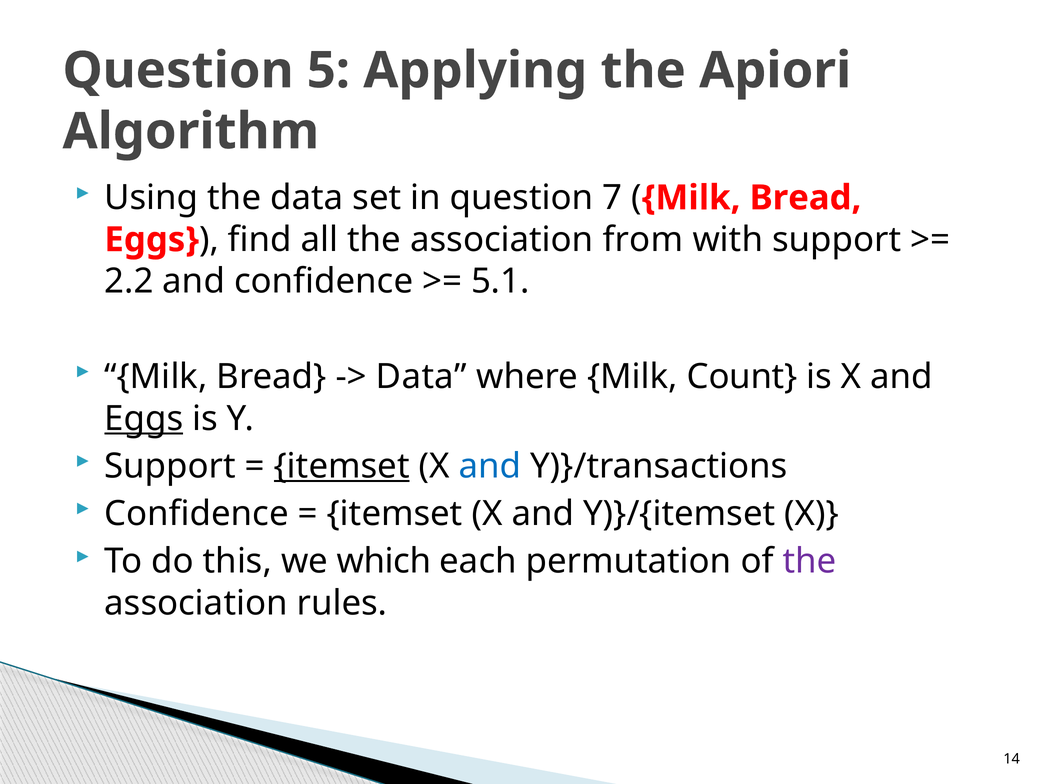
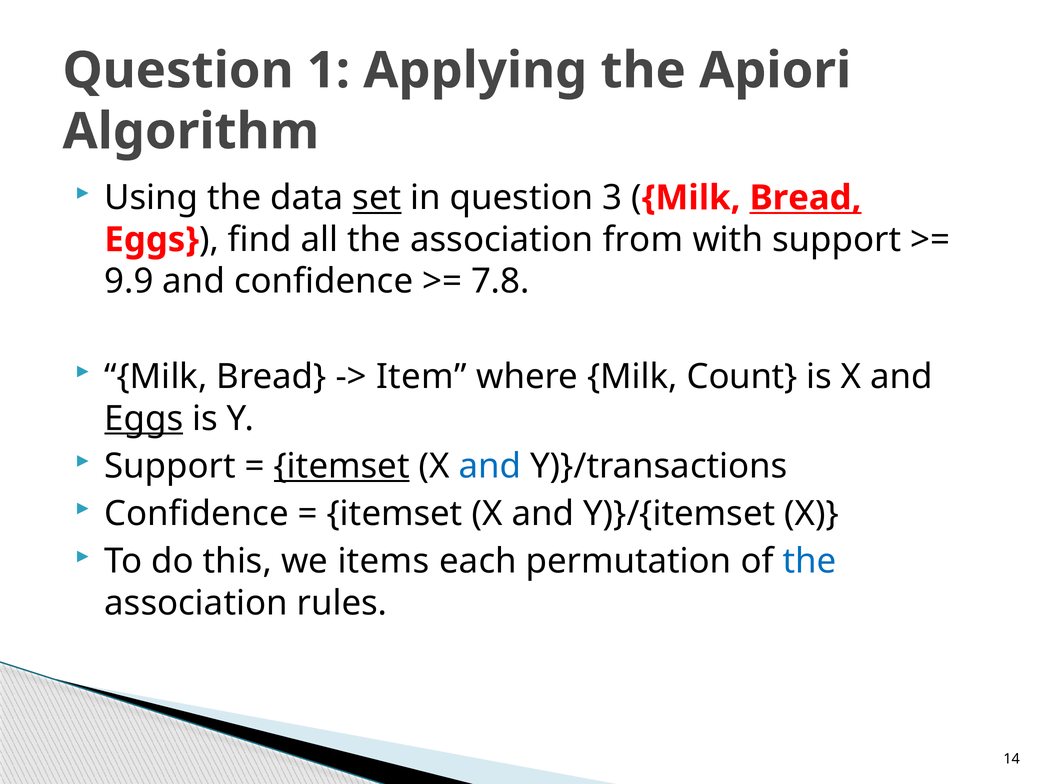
5: 5 -> 1 (328, 71)
set underline: none -> present (377, 198)
7: 7 -> 3 (612, 198)
Bread underline: none -> present (805, 198)
2.2: 2.2 -> 9.9 (129, 281)
5.1: 5.1 -> 7.8 (500, 281)
Data: Data -> Item (421, 377)
which: which -> items (384, 561)
the colour: purple -> blue (810, 561)
